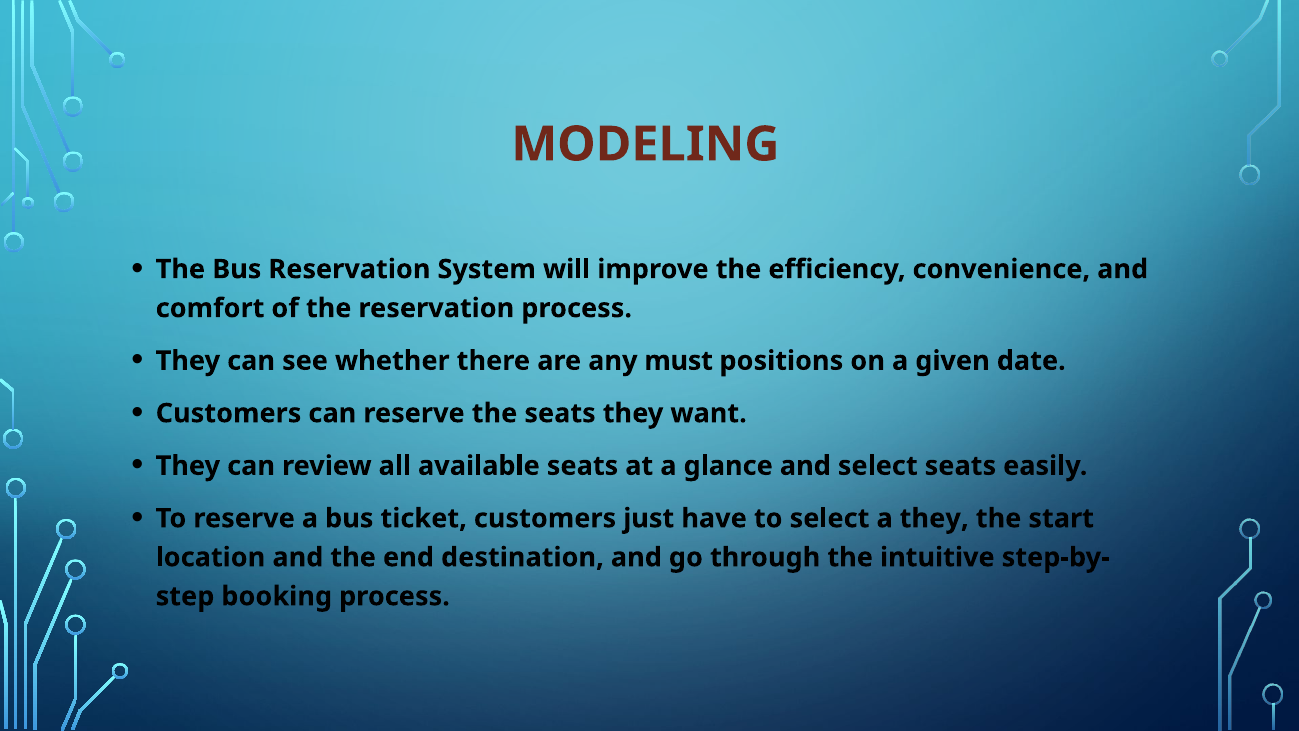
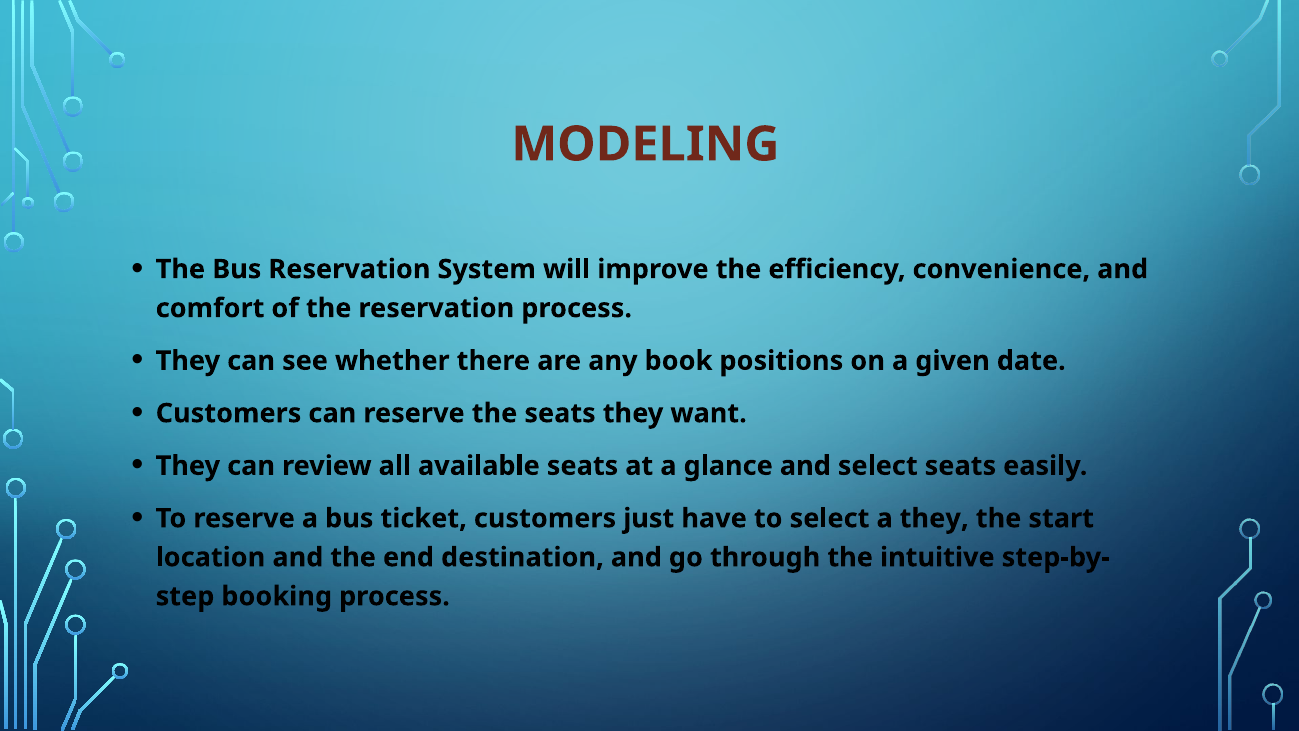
must: must -> book (678, 361)
